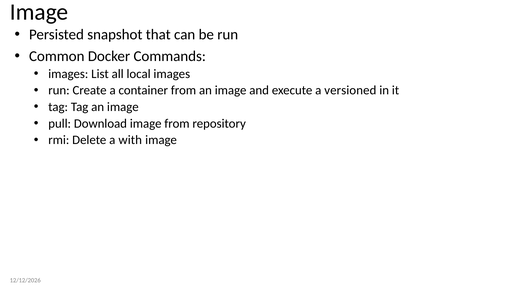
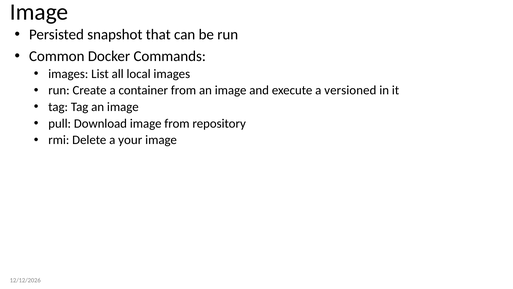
with: with -> your (130, 140)
